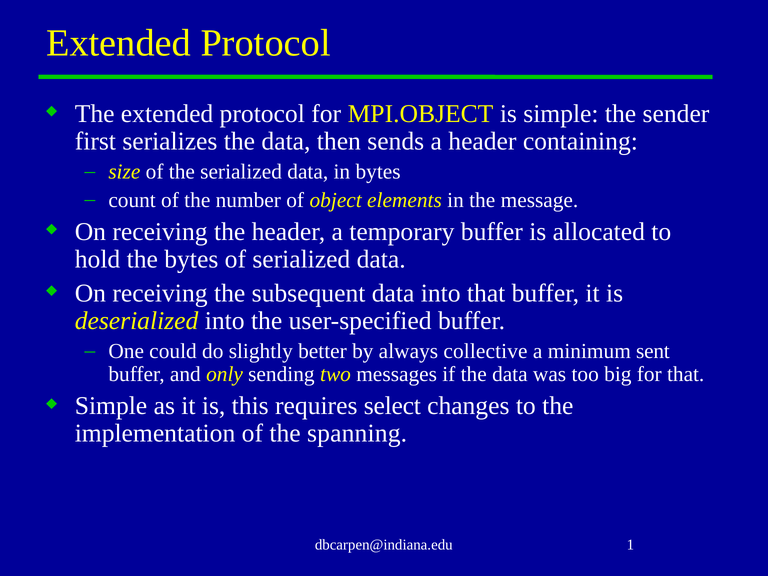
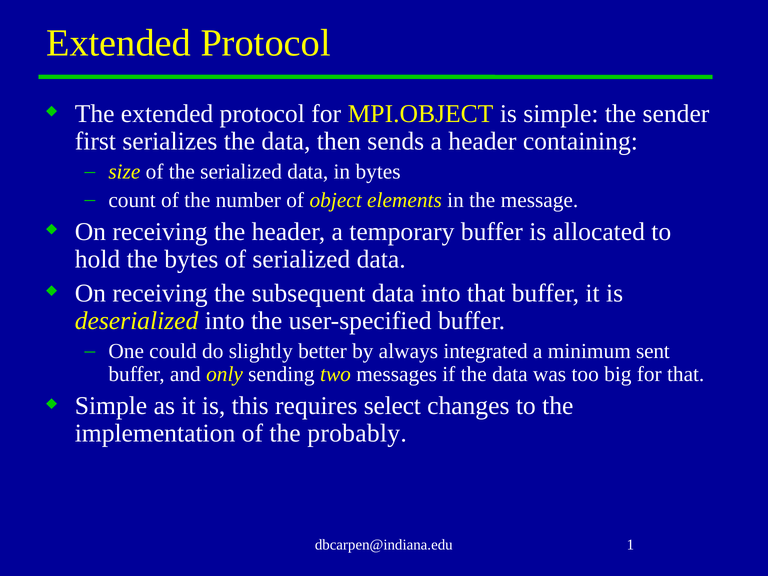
collective: collective -> integrated (486, 351)
spanning: spanning -> probably (357, 434)
